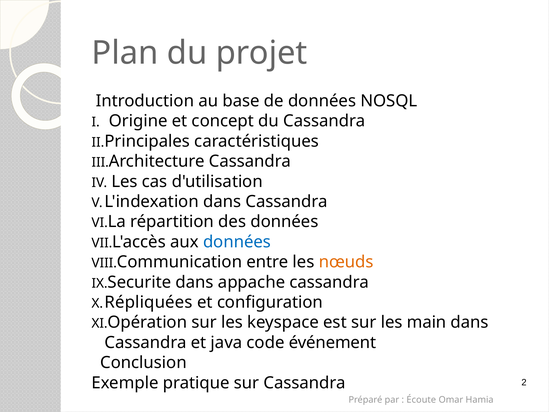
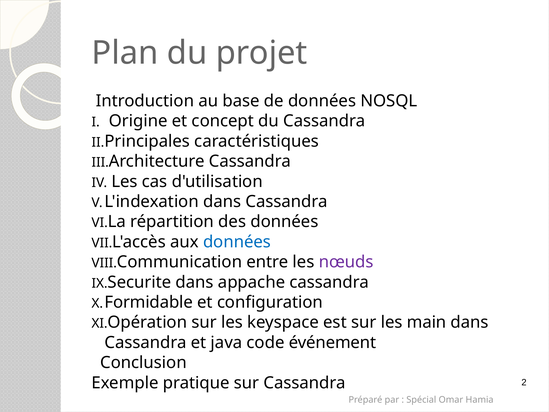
nœuds colour: orange -> purple (346, 262)
Répliquées: Répliquées -> Formidable (149, 302)
Écoute: Écoute -> Spécial (421, 399)
